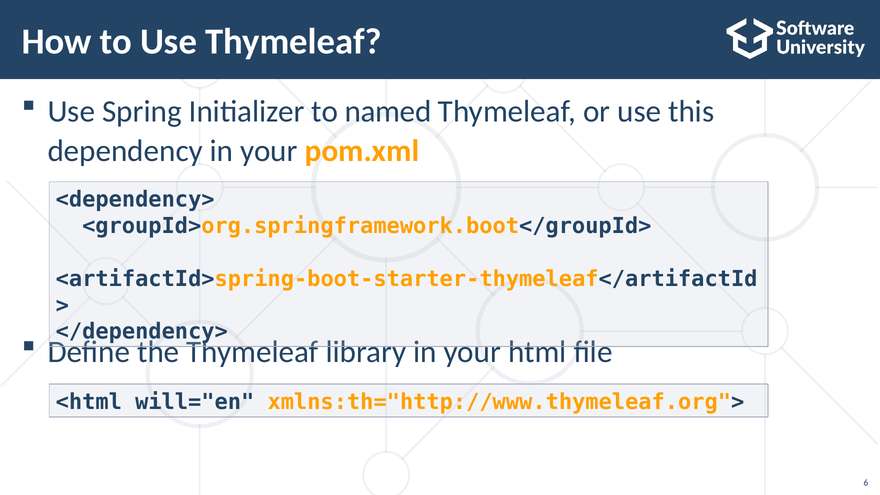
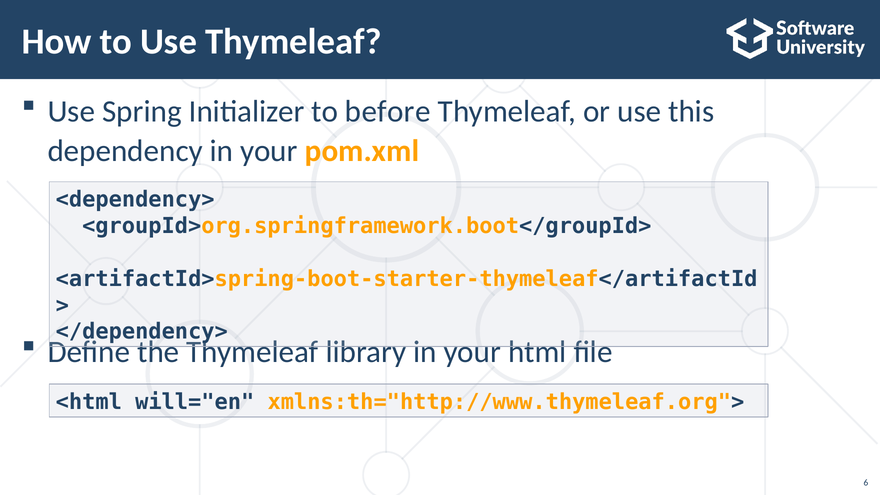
named: named -> before (388, 112)
